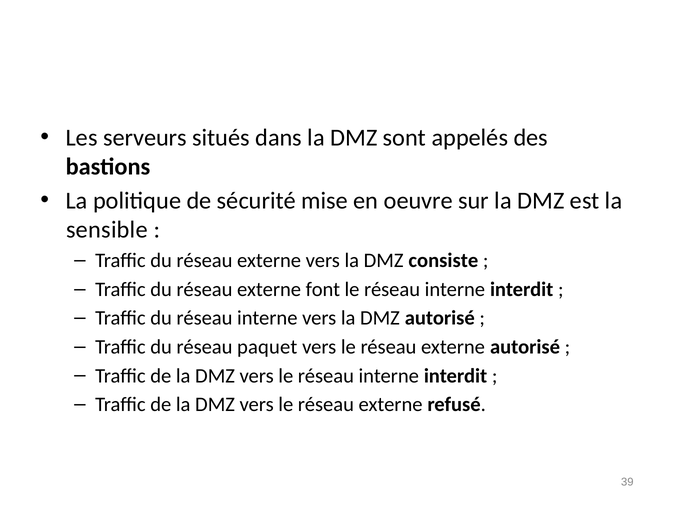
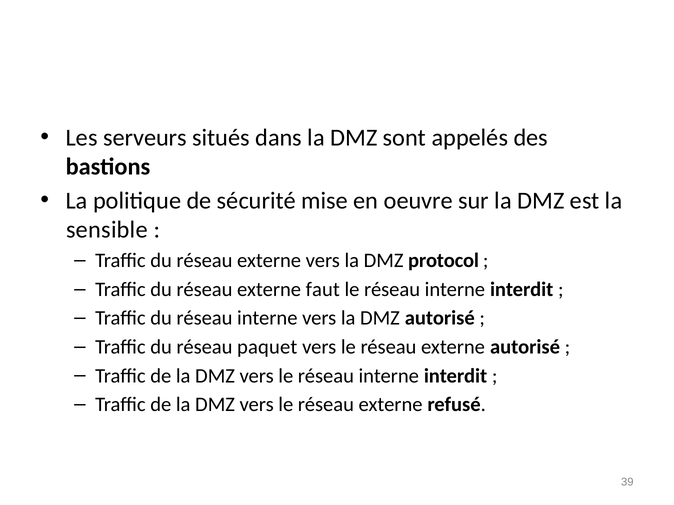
consiste: consiste -> protocol (444, 261)
font: font -> faut (323, 290)
